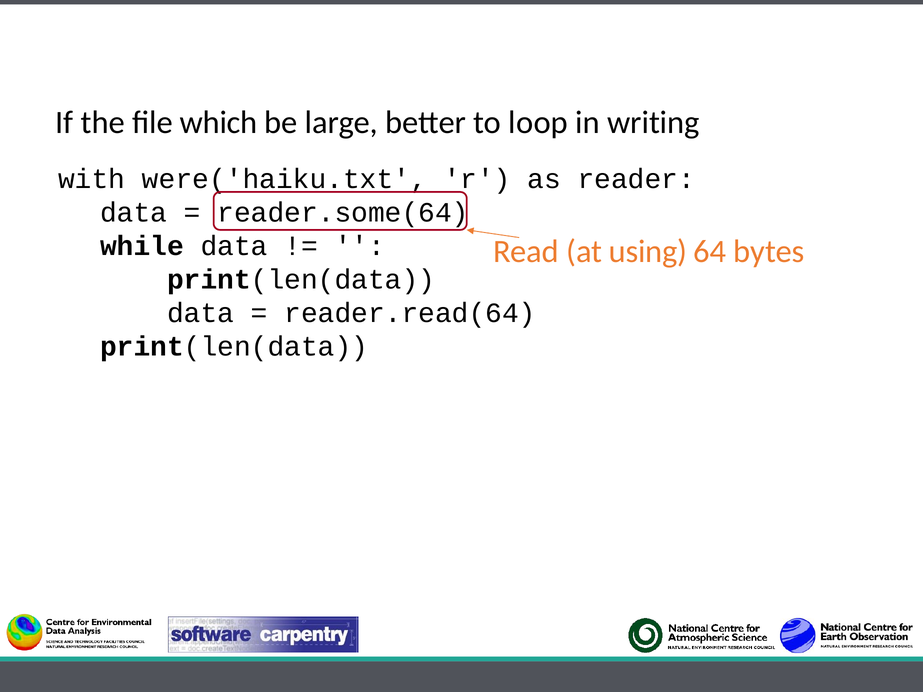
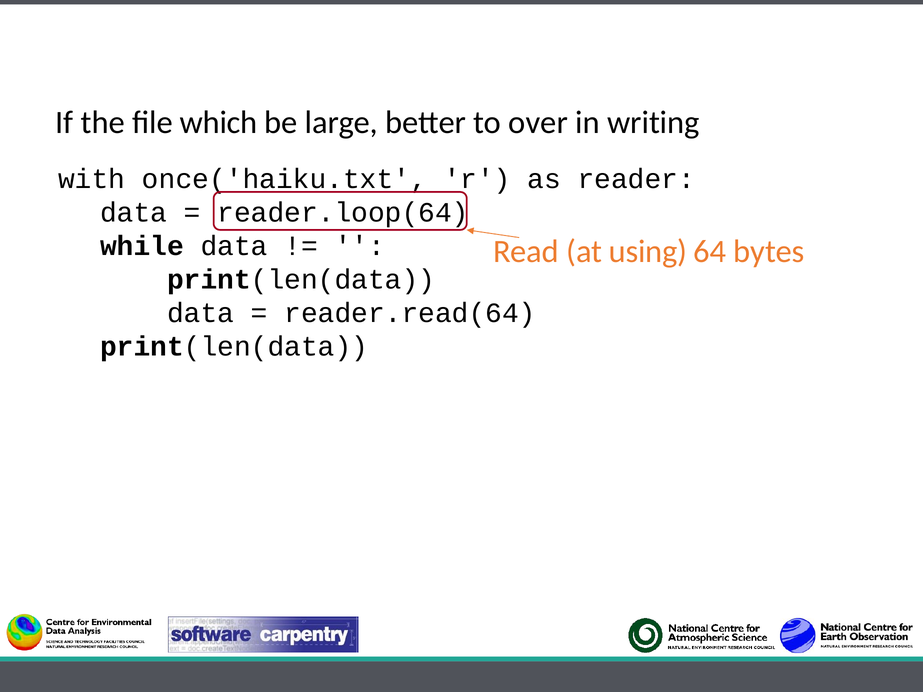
loop: loop -> over (538, 123)
were('haiku.txt: were('haiku.txt -> once('haiku.txt (284, 179)
reader.some(64: reader.some(64 -> reader.loop(64 (343, 213)
